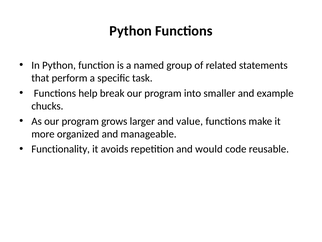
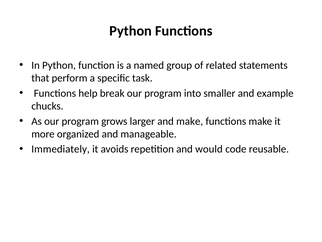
and value: value -> make (190, 121)
Functionality: Functionality -> Immediately (61, 149)
